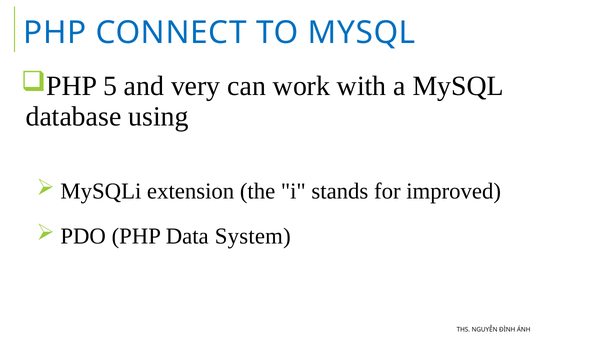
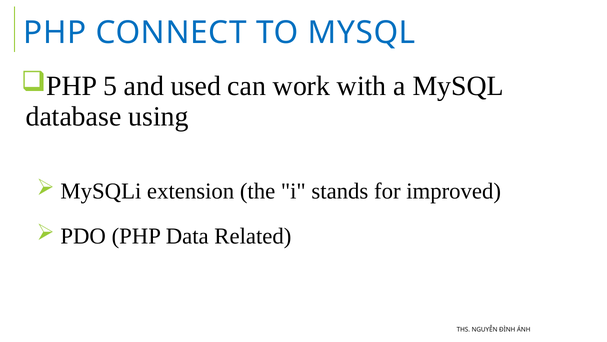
very: very -> used (196, 86)
System: System -> Related (253, 236)
